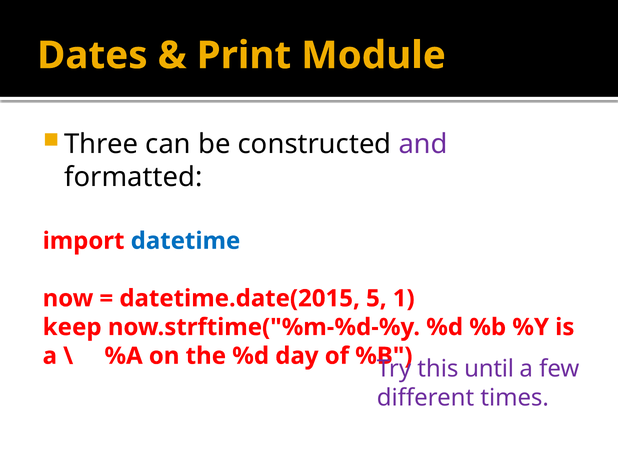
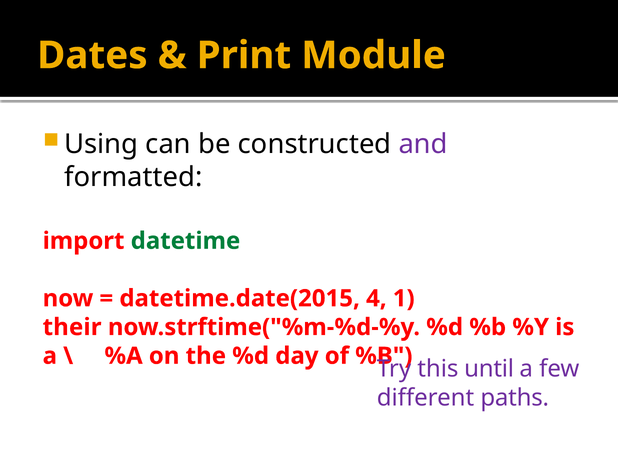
Three: Three -> Using (101, 145)
datetime colour: blue -> green (185, 241)
5: 5 -> 4 (376, 299)
keep: keep -> their (72, 328)
times: times -> paths (515, 398)
